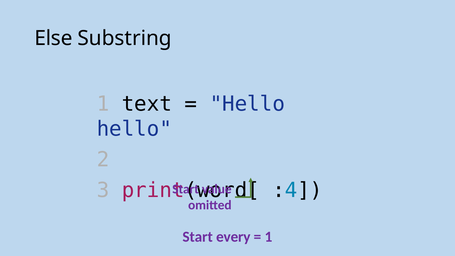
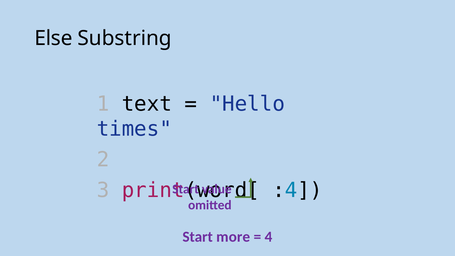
hello: hello -> times (134, 129)
every: every -> more (233, 237)
1: 1 -> 4 (268, 237)
